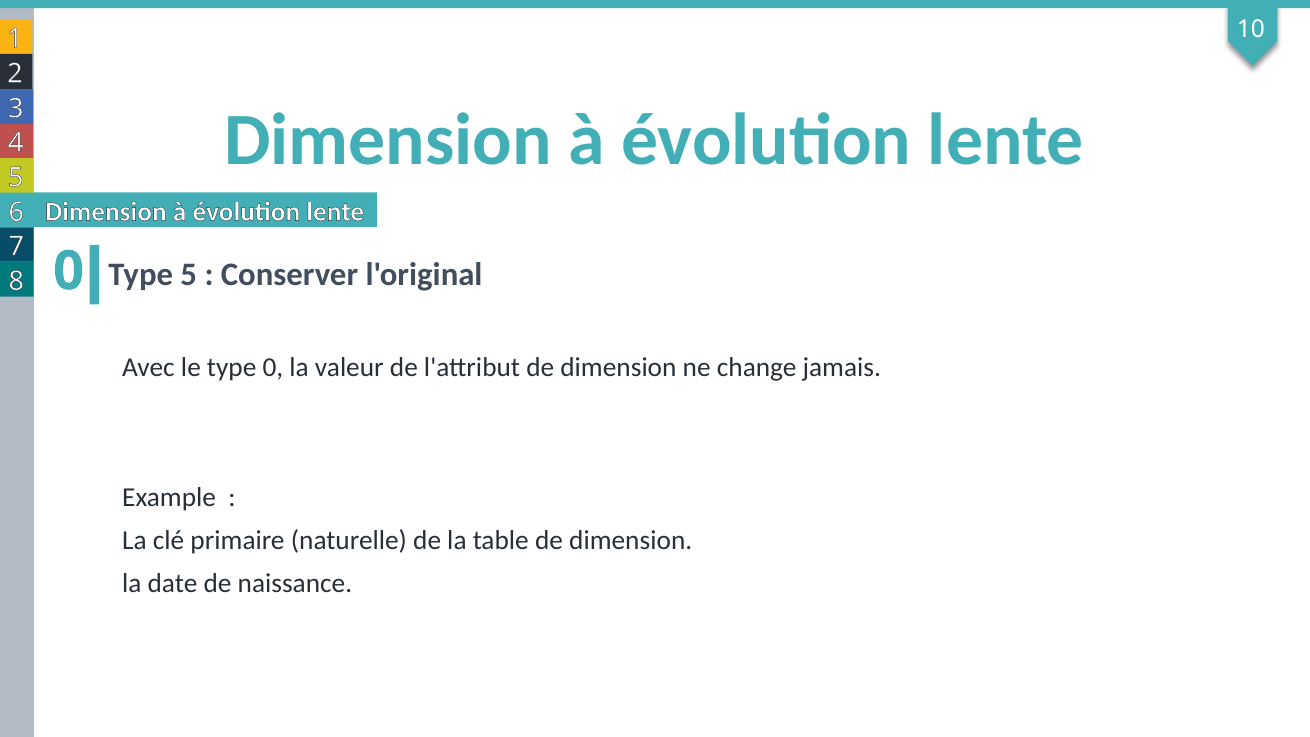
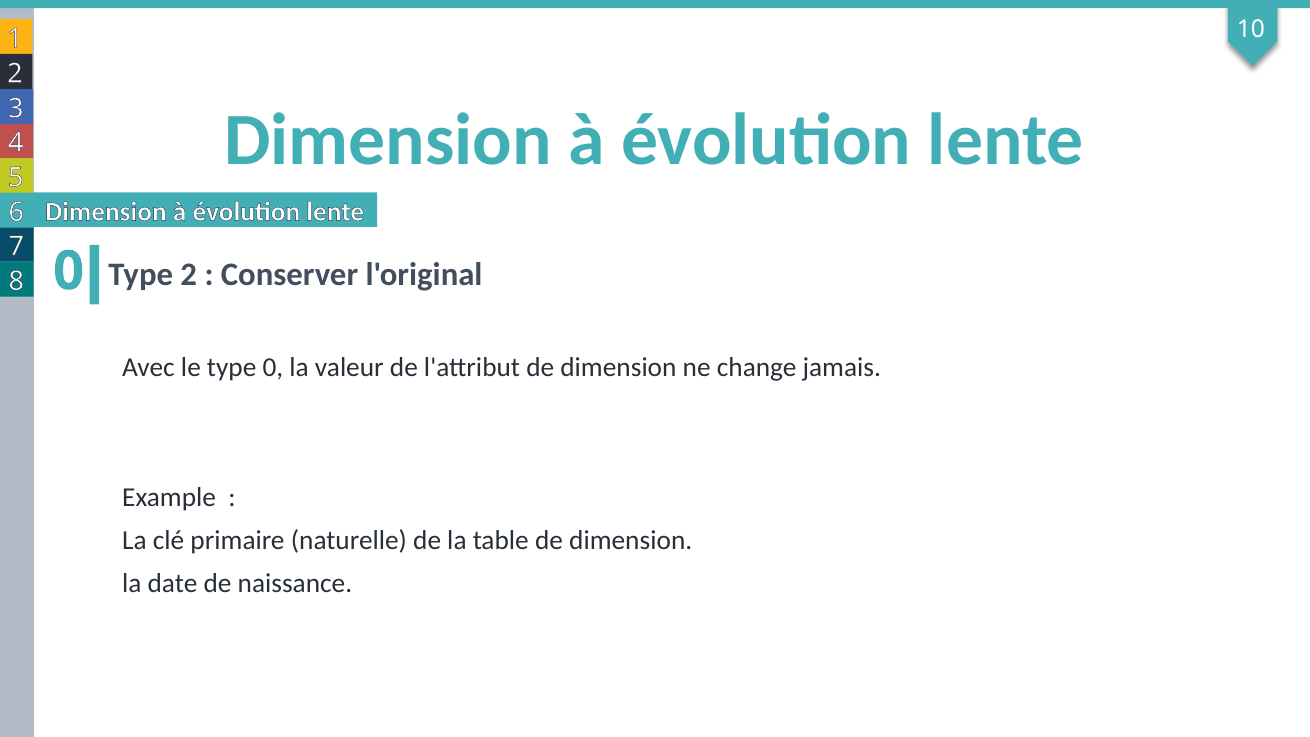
Type 5: 5 -> 2 (189, 275)
